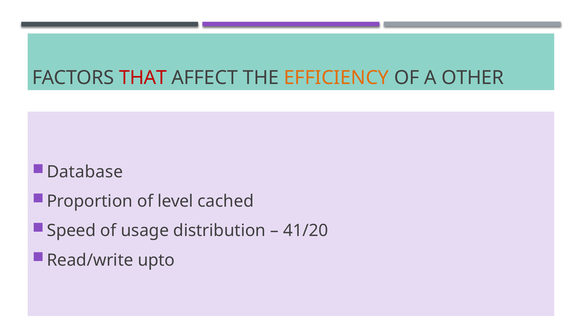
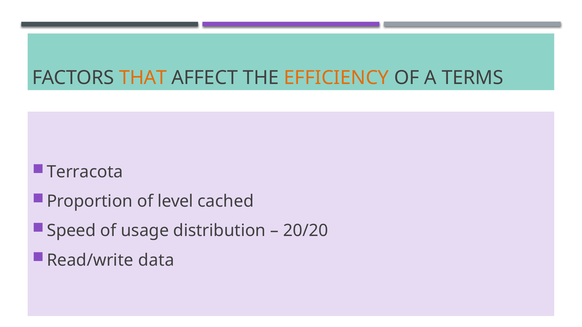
THAT colour: red -> orange (143, 78)
OTHER: OTHER -> TERMS (473, 78)
Database: Database -> Terracota (85, 172)
41/20: 41/20 -> 20/20 (306, 231)
upto: upto -> data (156, 260)
